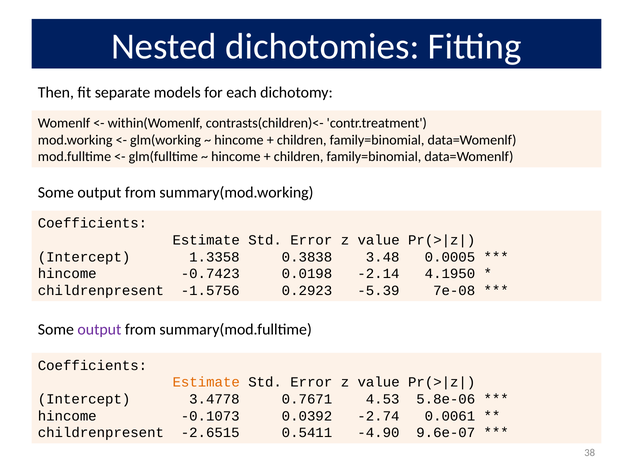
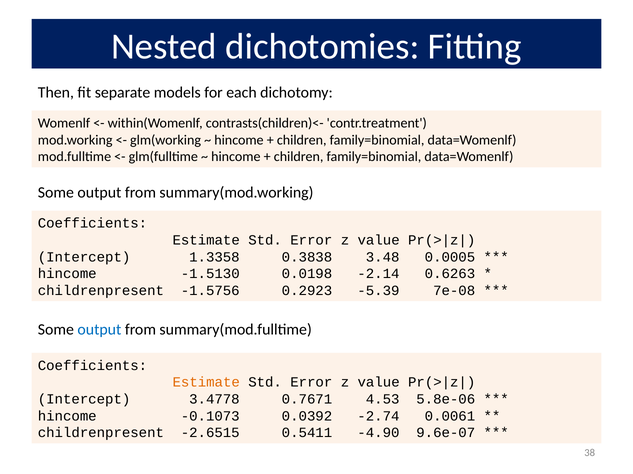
-0.7423: -0.7423 -> -1.5130 (210, 274)
4.1950: 4.1950 -> 0.6263 (450, 274)
output colour: purple -> blue (99, 330)
